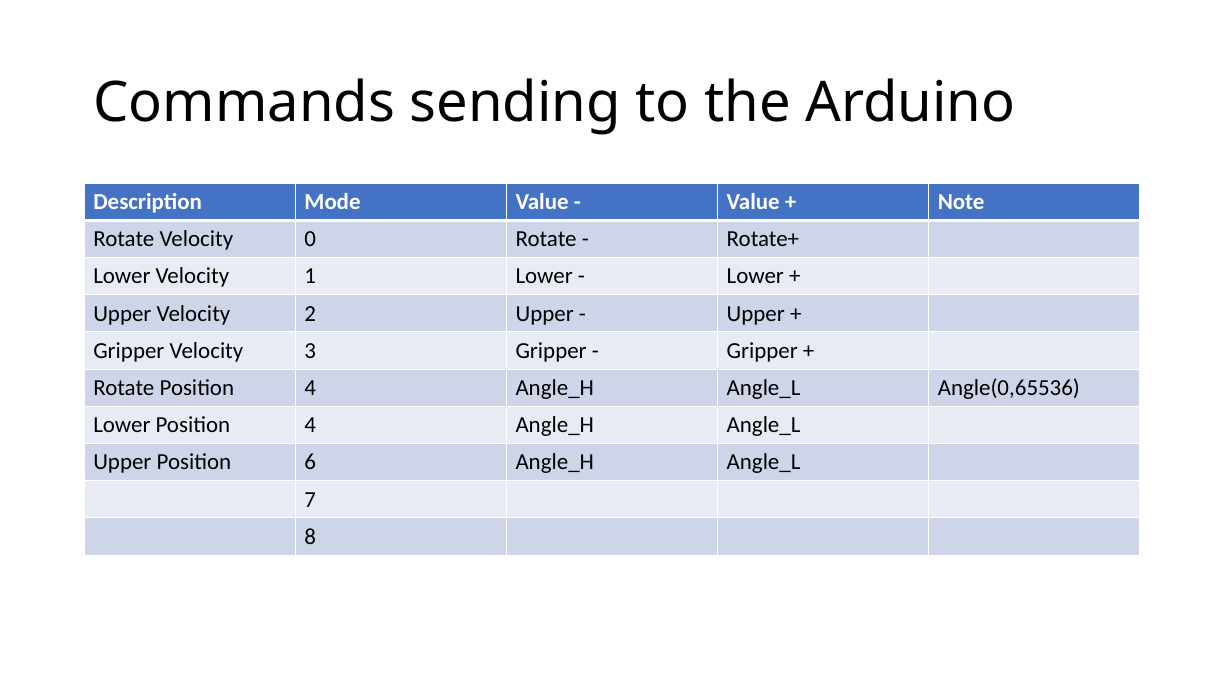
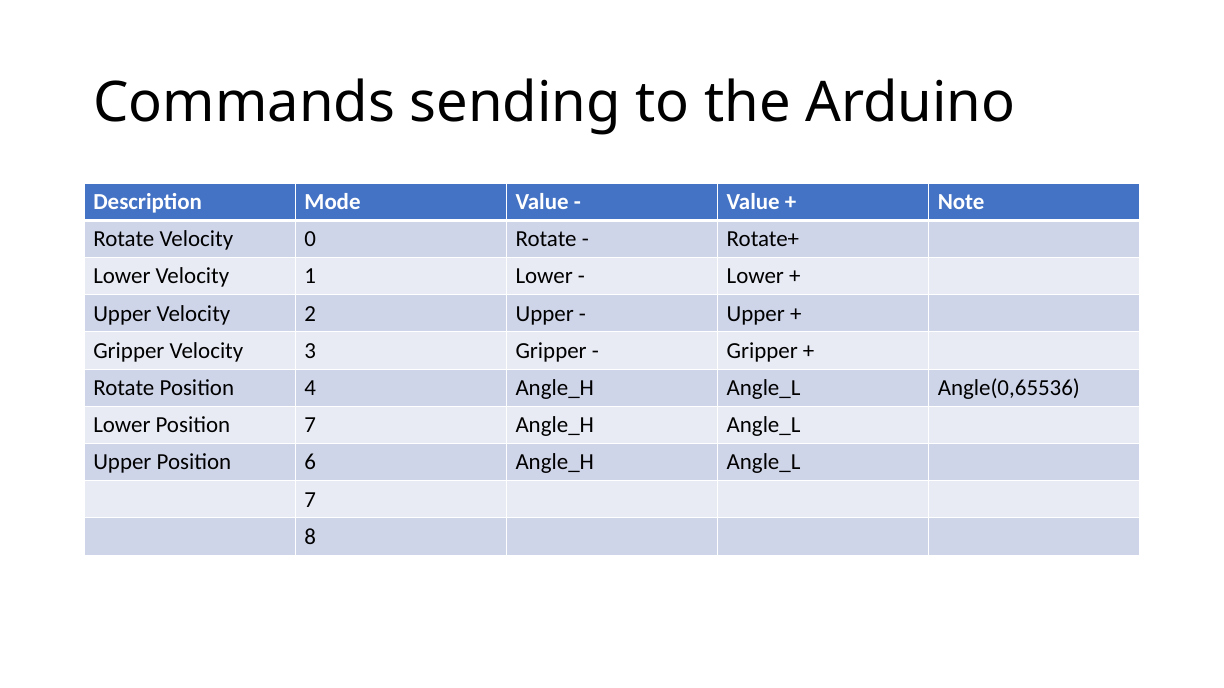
Lower Position 4: 4 -> 7 (310, 426)
